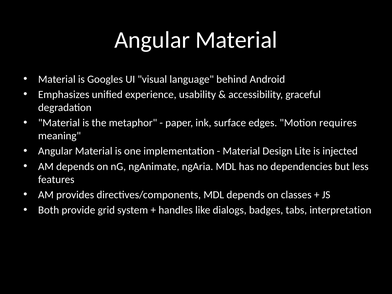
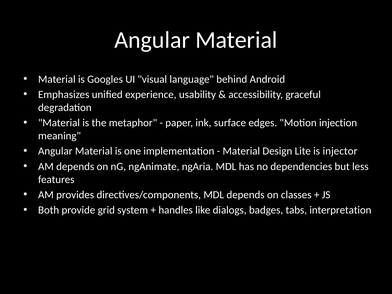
requires: requires -> injection (338, 123)
injected: injected -> injector (340, 151)
